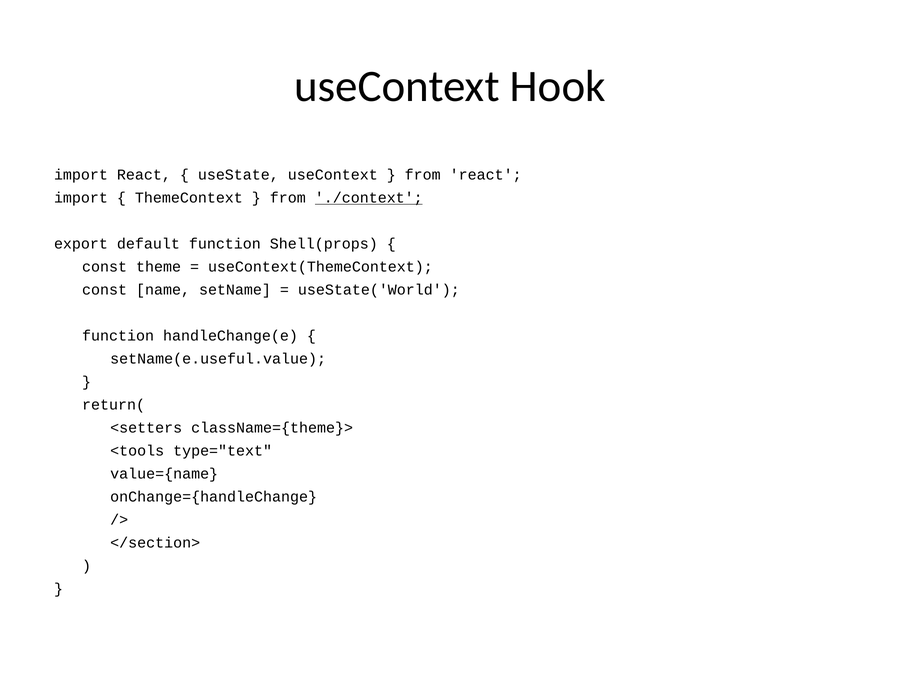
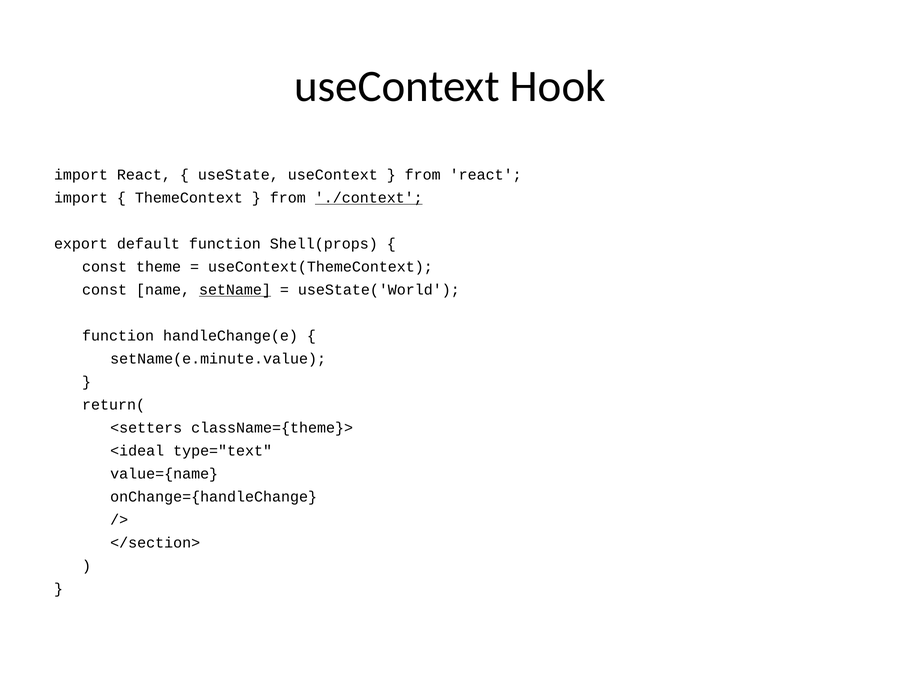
setName underline: none -> present (235, 290)
setName(e.useful.value: setName(e.useful.value -> setName(e.minute.value (218, 359)
<tools: <tools -> <ideal (137, 451)
